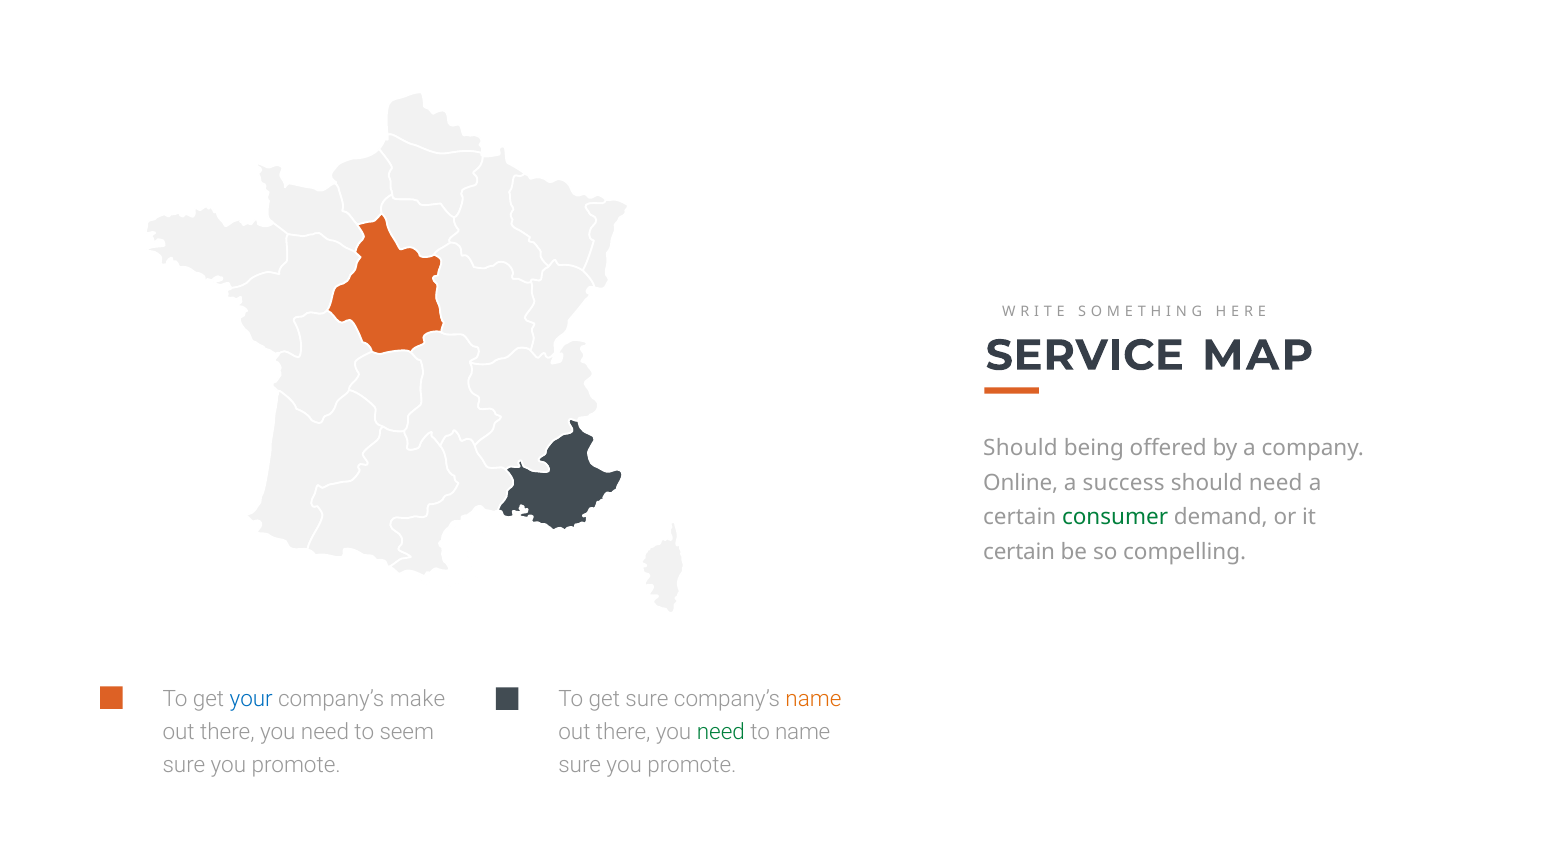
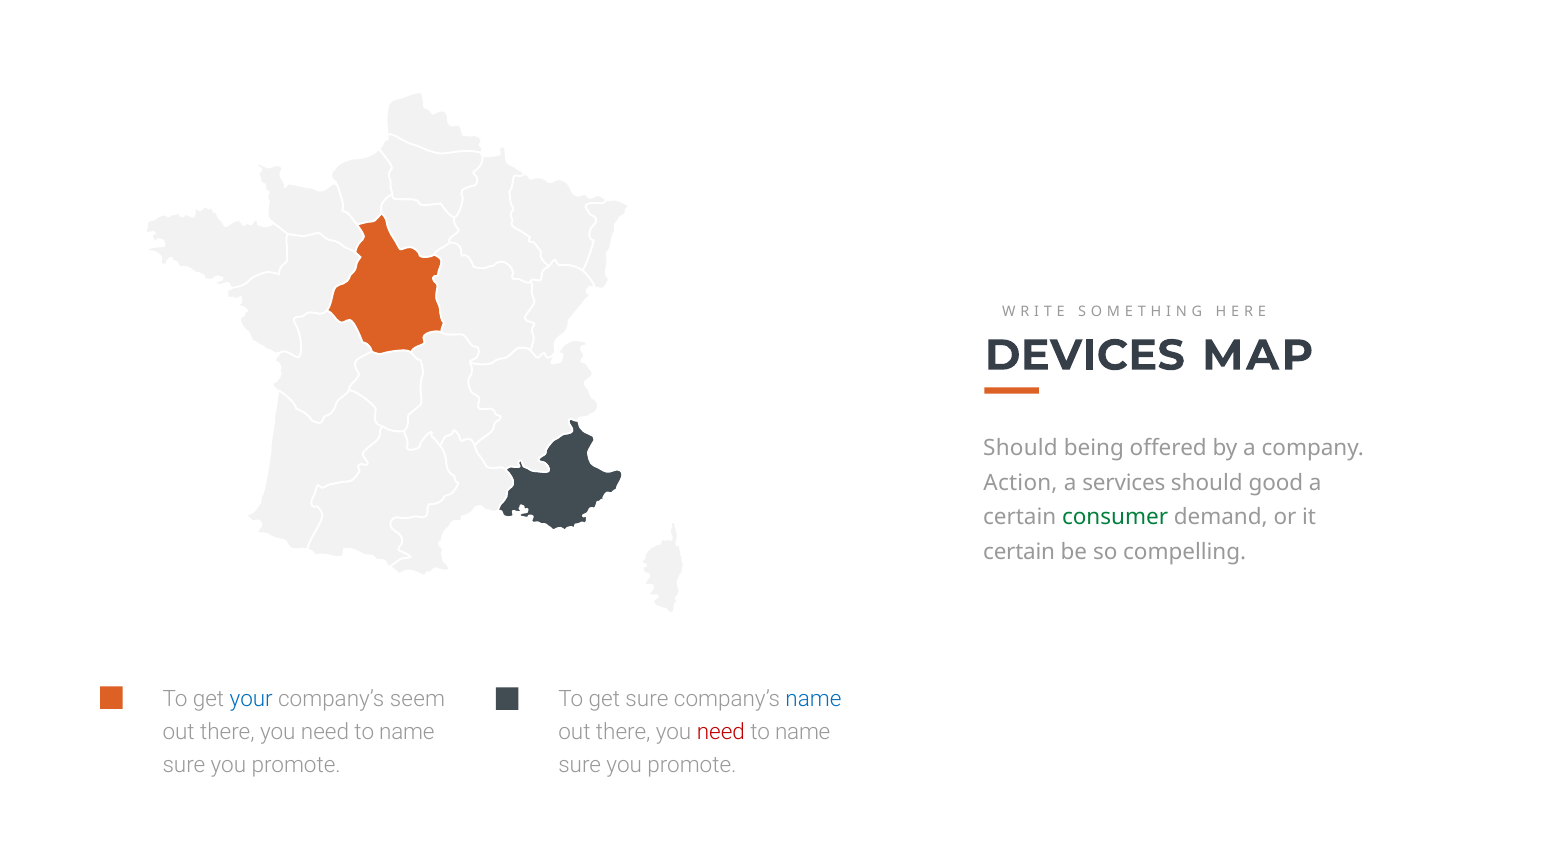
SERVICE: SERVICE -> DEVICES (1085, 355)
Online: Online -> Action (1020, 483)
success: success -> services (1124, 483)
should need: need -> good (1276, 483)
make: make -> seem (418, 699)
name colour: orange -> blue (813, 699)
seem: seem -> name (407, 732)
need colour: green -> red (721, 732)
